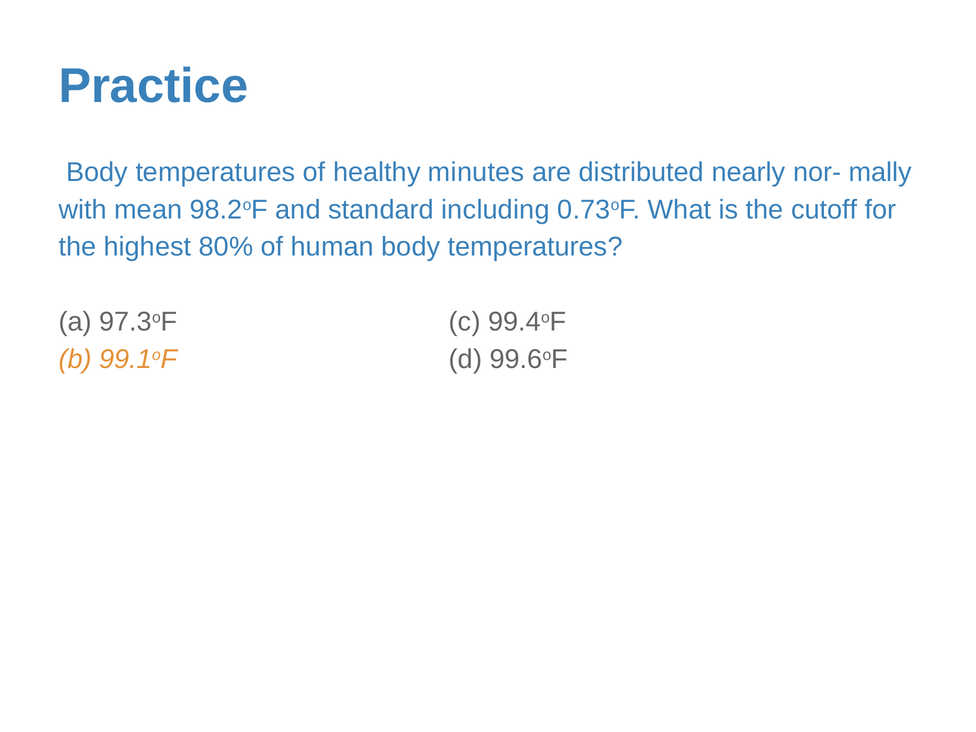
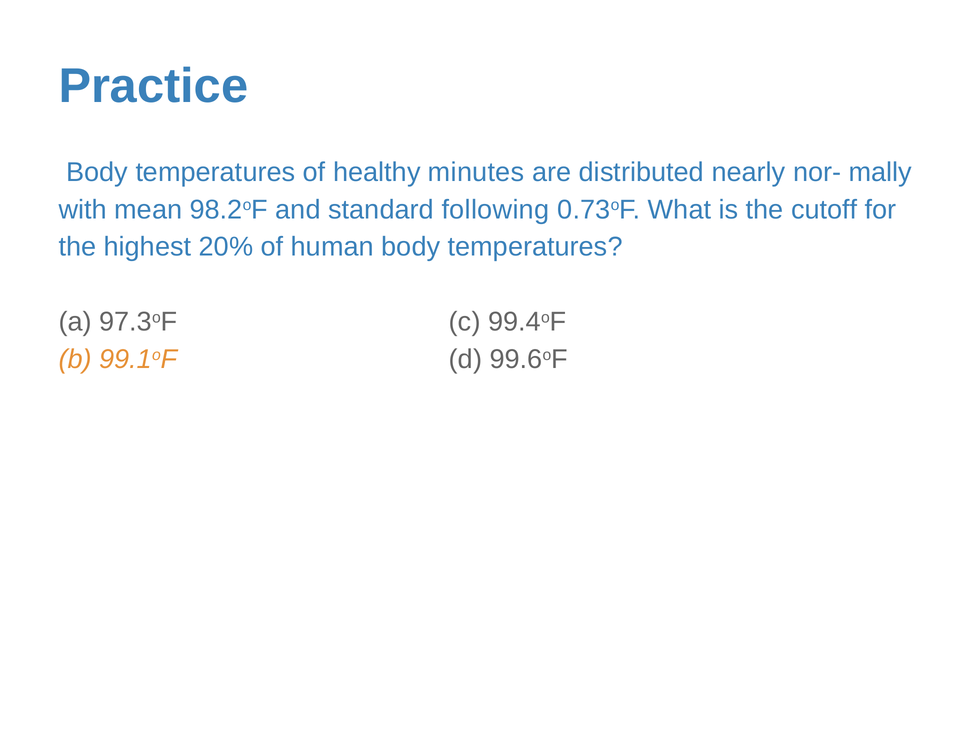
including: including -> following (495, 210)
80%: 80% -> 20% (226, 247)
